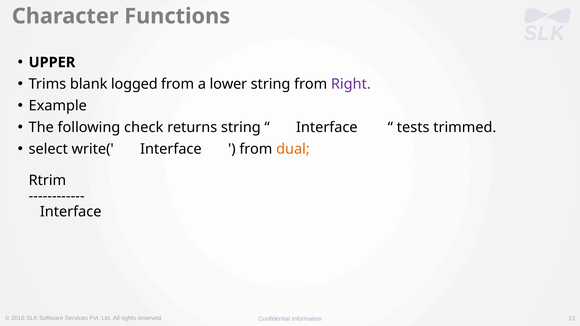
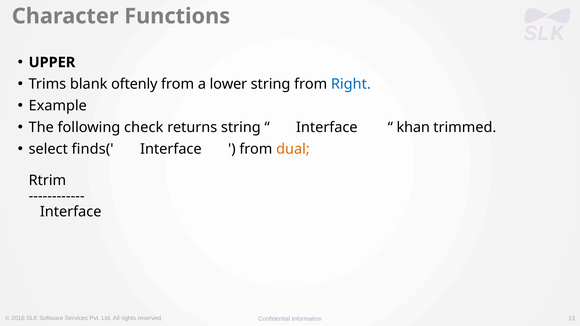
logged: logged -> oftenly (134, 84)
Right colour: purple -> blue (351, 84)
tests: tests -> khan (413, 128)
write(: write( -> finds( (93, 149)
